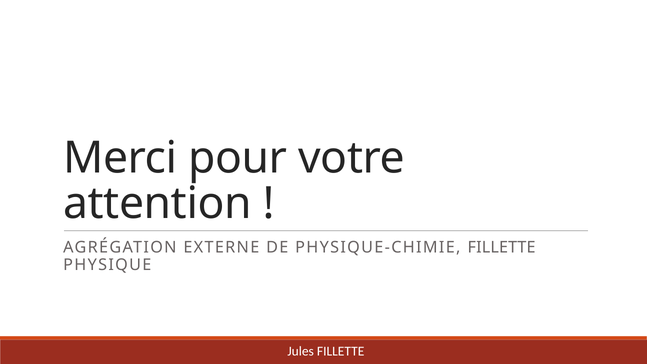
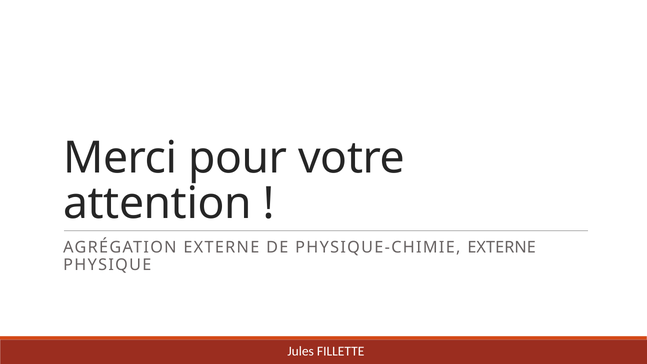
PHYSIQUE-CHIMIE FILLETTE: FILLETTE -> EXTERNE (502, 248)
